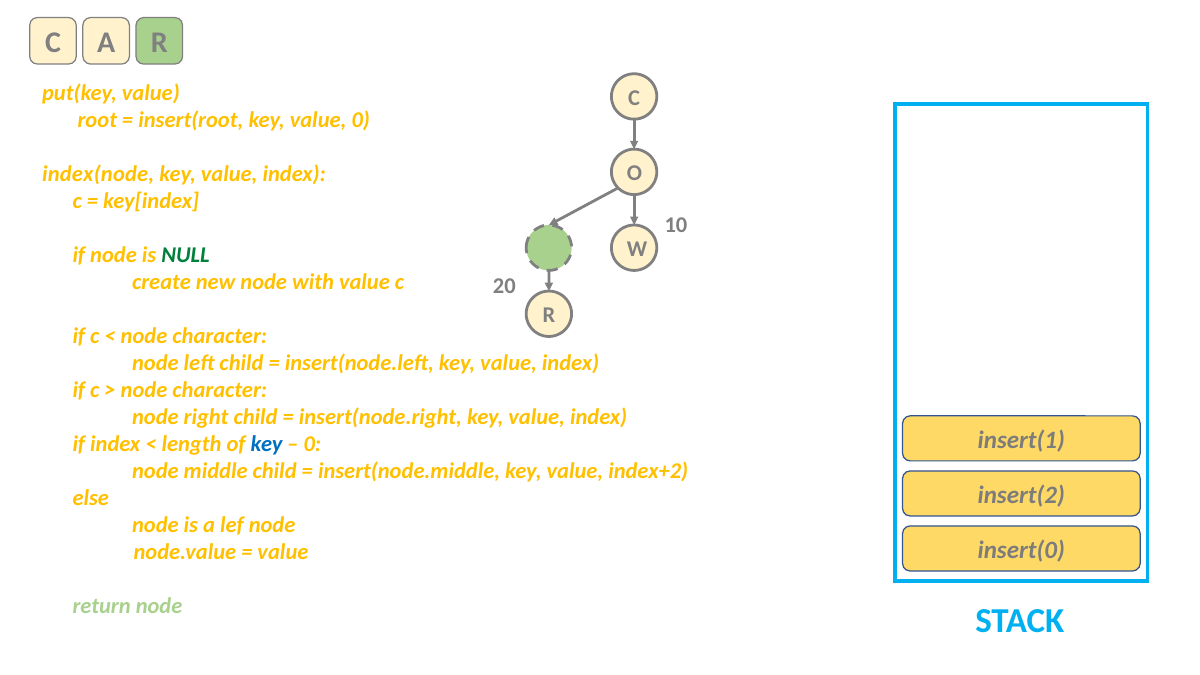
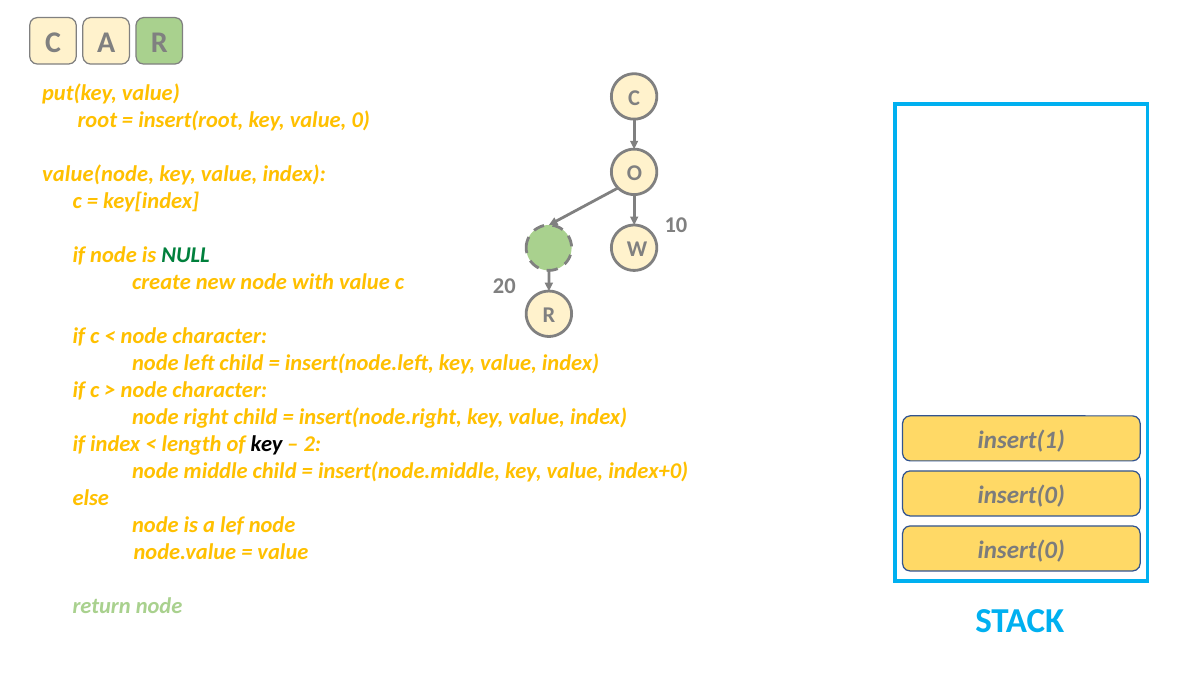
index(node: index(node -> value(node (98, 174)
key colour: blue -> black (267, 444)
0: 0 -> 2 (312, 444)
index+2: index+2 -> index+0 (648, 471)
insert(2: insert(2 -> insert(0 (1021, 495)
